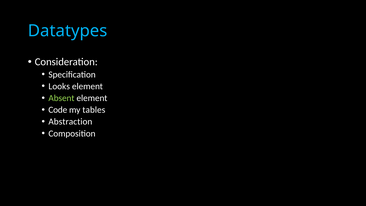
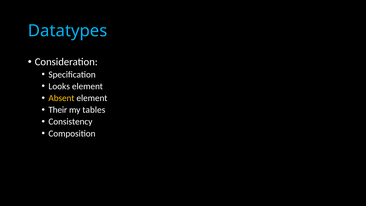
Absent colour: light green -> yellow (61, 98)
Code: Code -> Their (58, 110)
Abstraction: Abstraction -> Consistency (70, 122)
